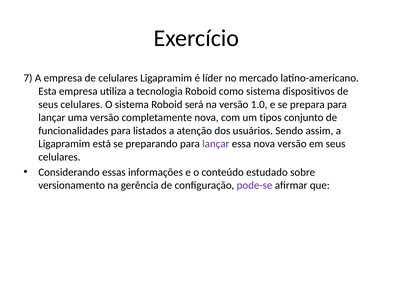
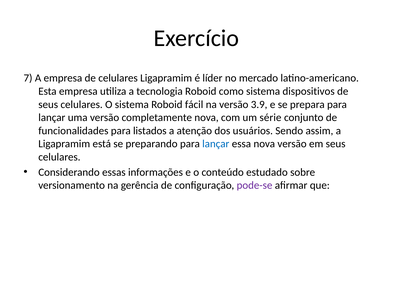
será: será -> fácil (194, 104)
1.0: 1.0 -> 3.9 (259, 104)
tipos: tipos -> série (270, 117)
lançar colour: purple -> blue (216, 144)
